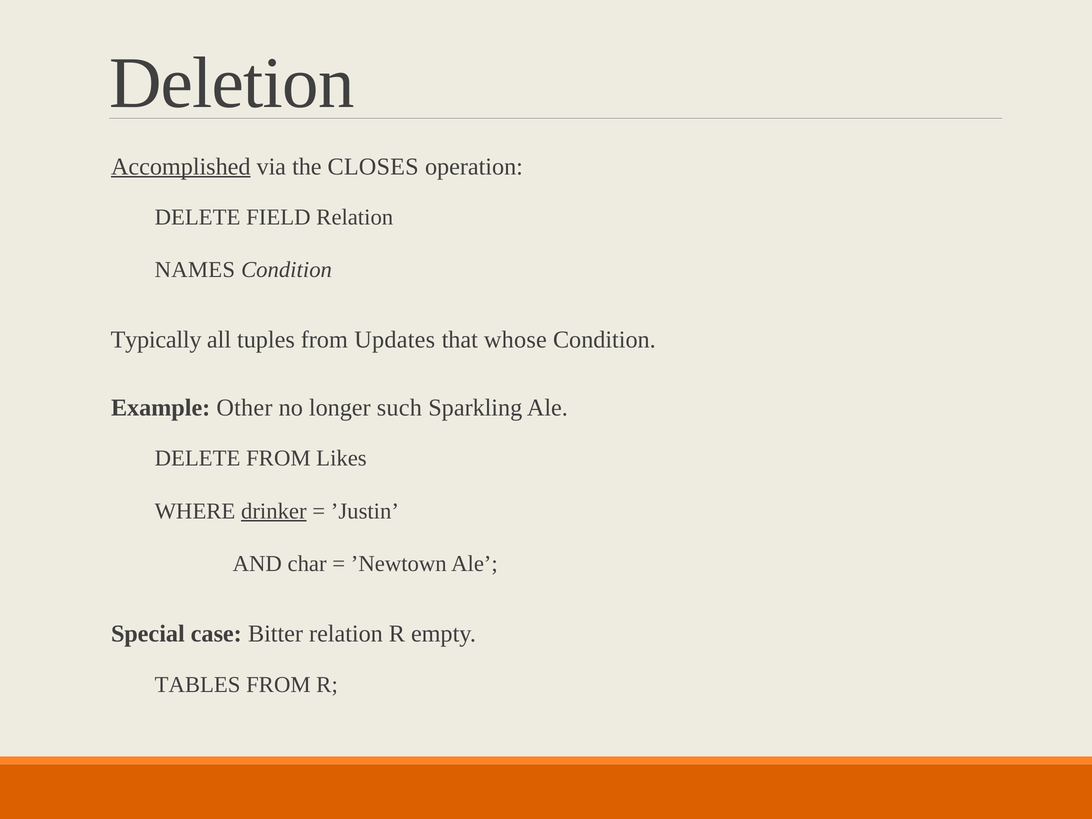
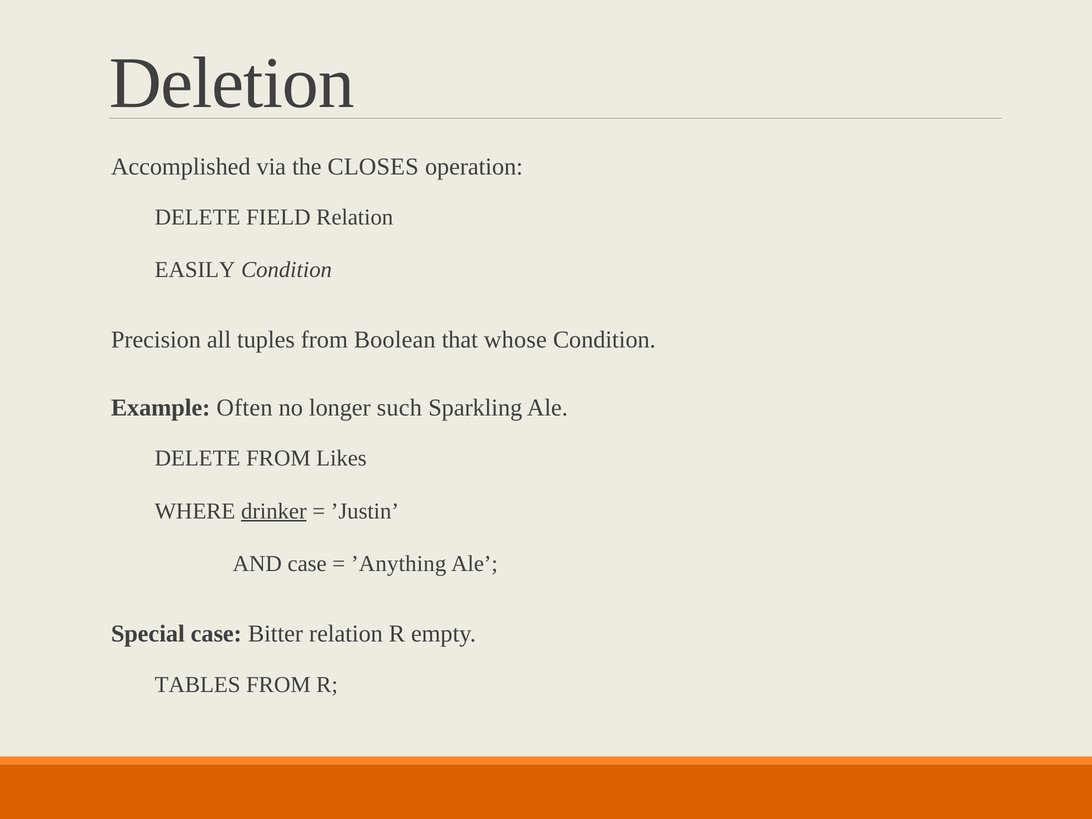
Accomplished underline: present -> none (181, 167)
NAMES: NAMES -> EASILY (195, 270)
Typically: Typically -> Precision (156, 340)
Updates: Updates -> Boolean (395, 340)
Other: Other -> Often (244, 408)
AND char: char -> case (307, 564)
’Newtown: ’Newtown -> ’Anything (399, 564)
